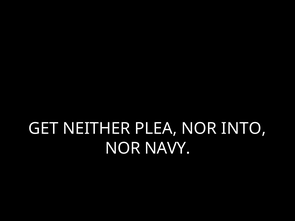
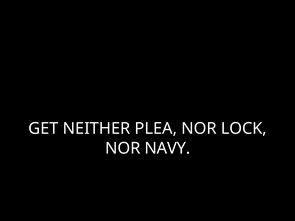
INTO: INTO -> LOCK (244, 129)
